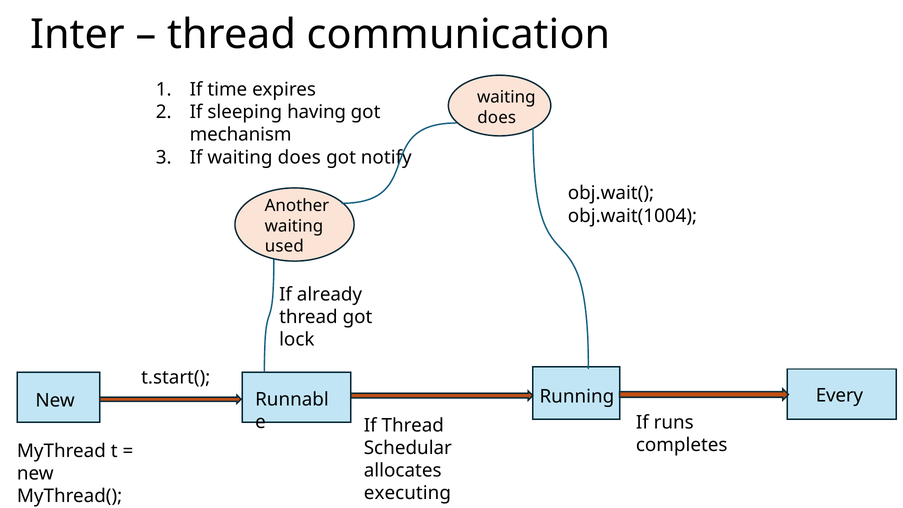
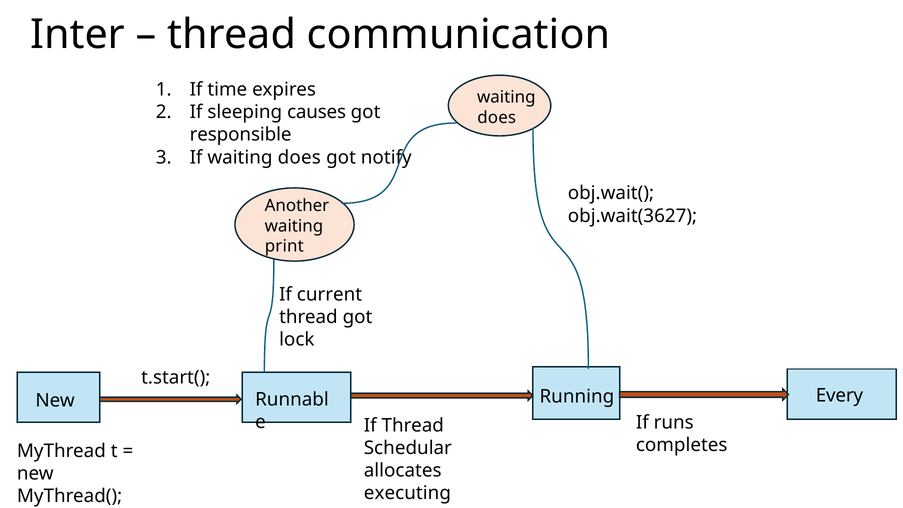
having: having -> causes (317, 112)
mechanism: mechanism -> responsible (241, 135)
obj.wait(1004: obj.wait(1004 -> obj.wait(3627 (632, 216)
used: used -> print (284, 246)
already: already -> current (329, 294)
